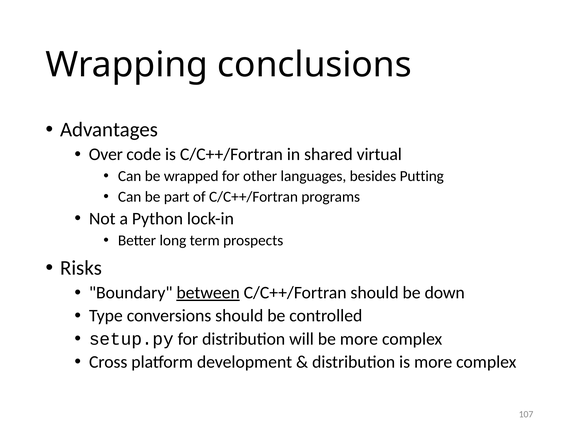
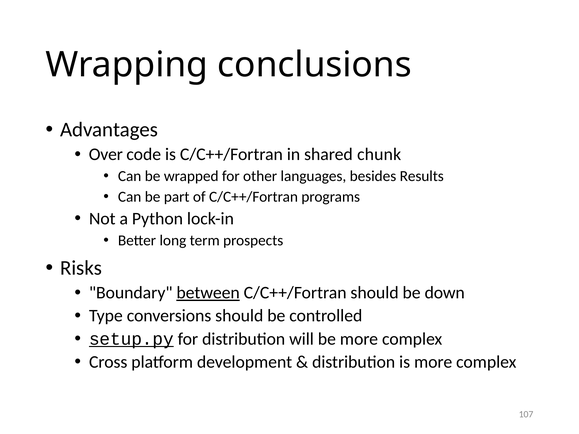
virtual: virtual -> chunk (379, 155)
Putting: Putting -> Results (422, 176)
setup.py underline: none -> present (131, 339)
